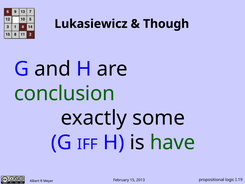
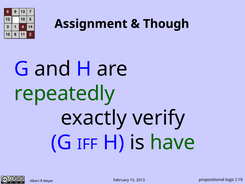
Lukasiewicz: Lukasiewicz -> Assignment (91, 24)
conclusion: conclusion -> repeatedly (64, 93)
some: some -> verify (159, 118)
